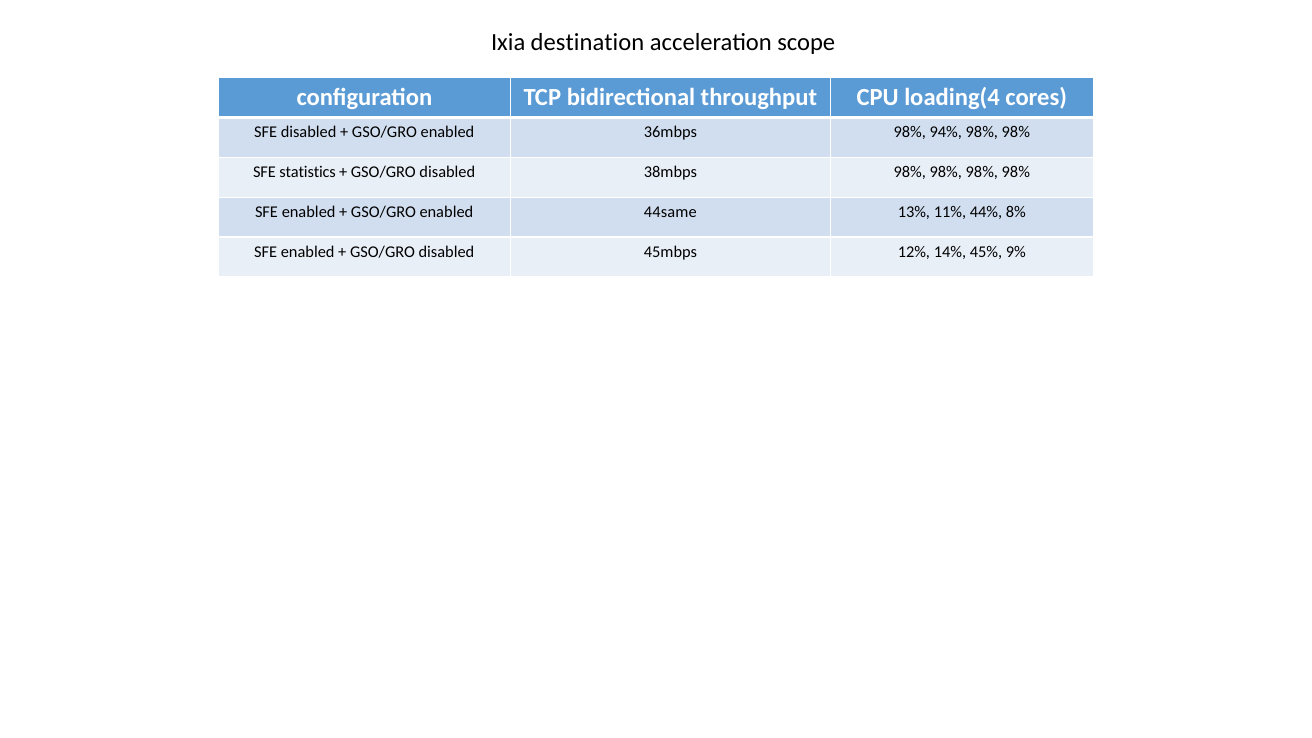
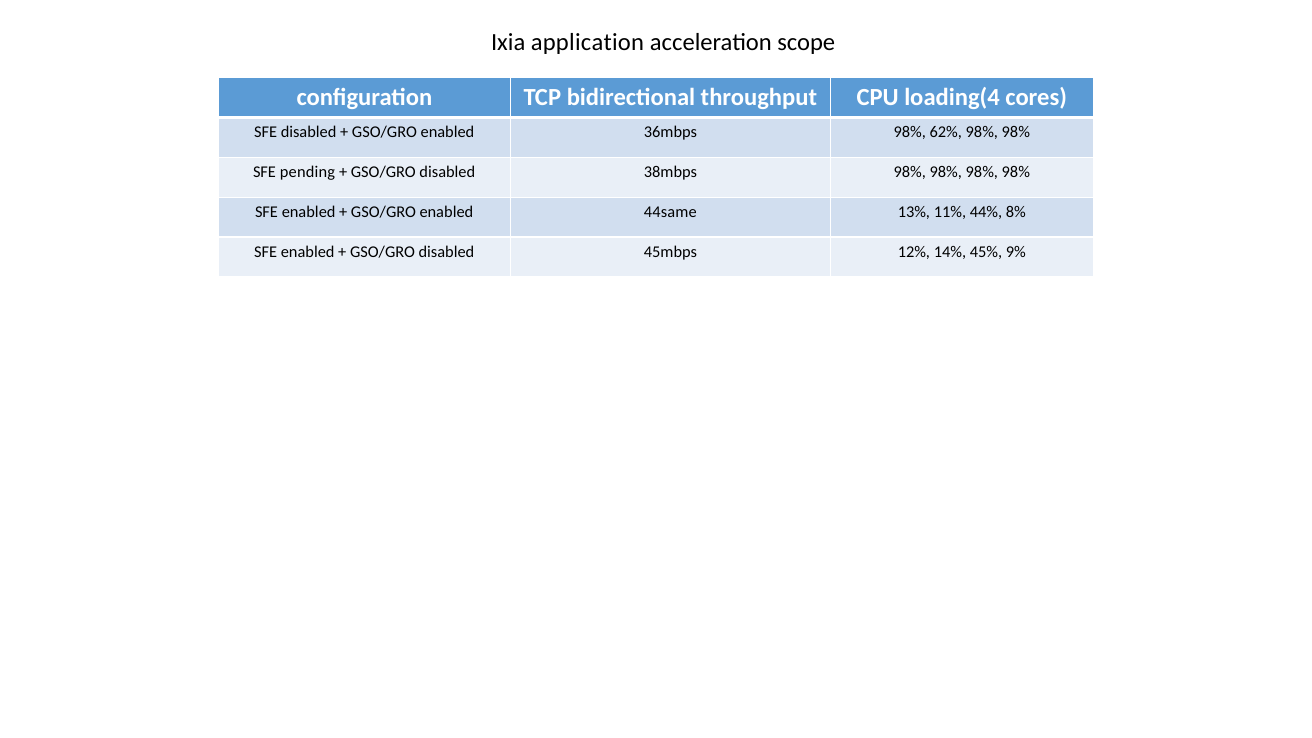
destination: destination -> application (587, 43)
94%: 94% -> 62% (946, 132)
statistics: statistics -> pending (307, 172)
